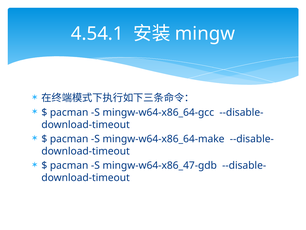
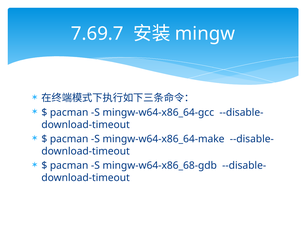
4.54.1: 4.54.1 -> 7.69.7 (97, 34)
mingw-w64-x86_47-gdb: mingw-w64-x86_47-gdb -> mingw-w64-x86_68-gdb (160, 165)
